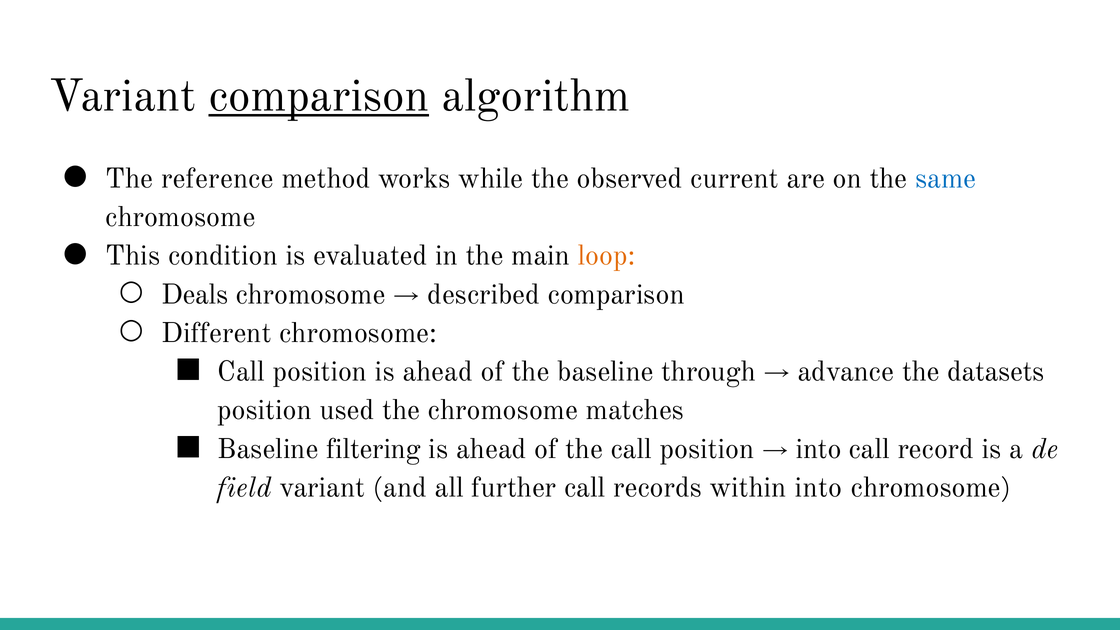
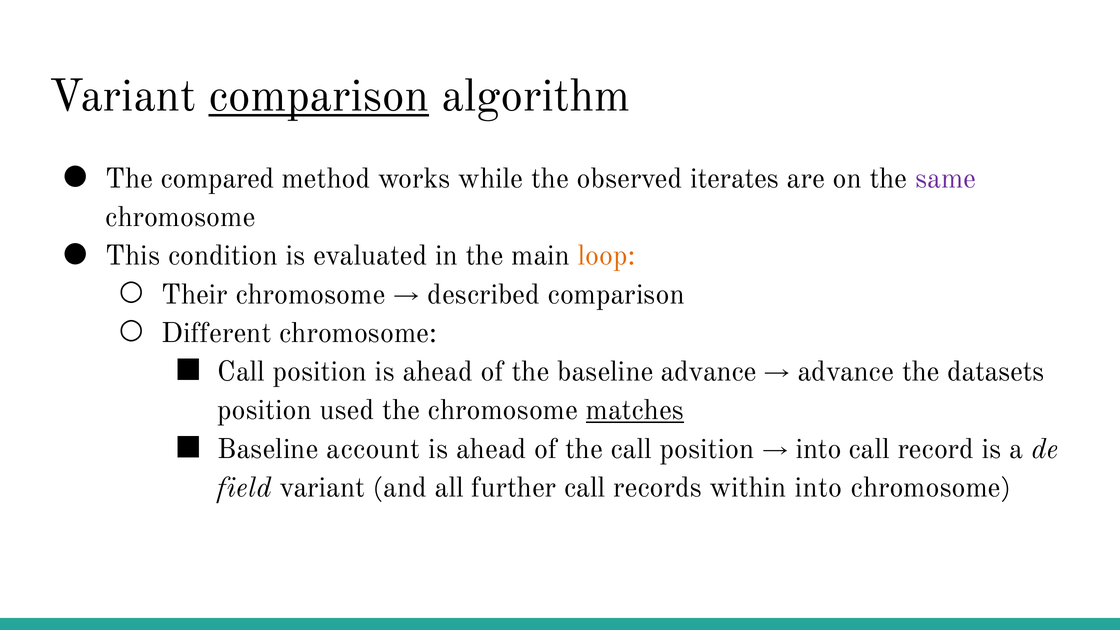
reference: reference -> compared (218, 178)
current: current -> iterates (735, 178)
same colour: blue -> purple (946, 178)
Deals: Deals -> Their (195, 294)
baseline through: through -> advance (709, 372)
matches underline: none -> present (635, 410)
filtering: filtering -> account (373, 449)
